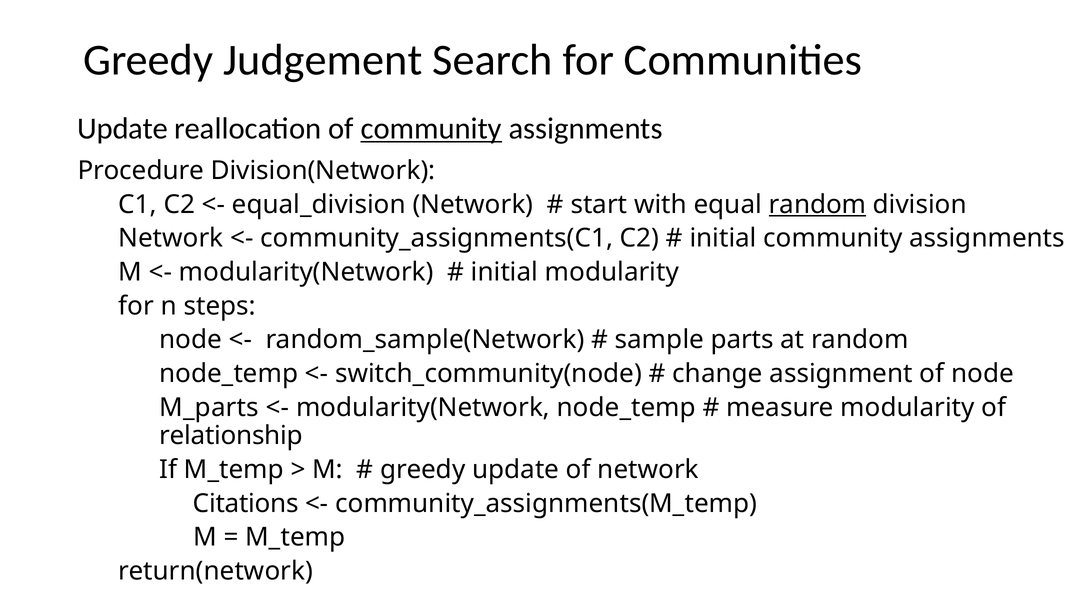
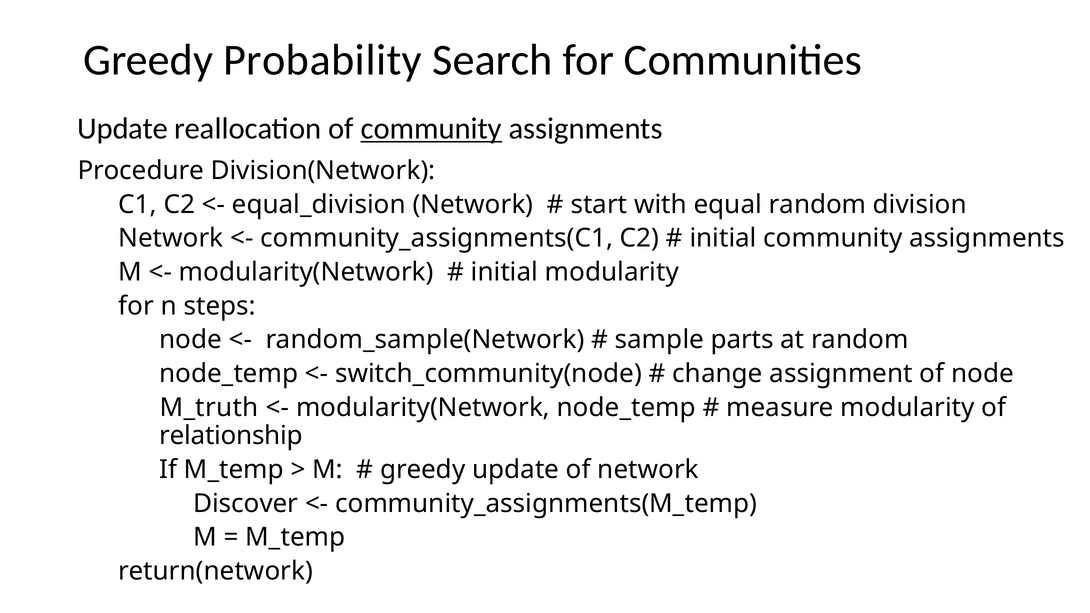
Judgement: Judgement -> Probability (323, 60)
random underline: present -> none (817, 204)
M_parts: M_parts -> M_truth (209, 408)
Citations: Citations -> Discover (246, 504)
